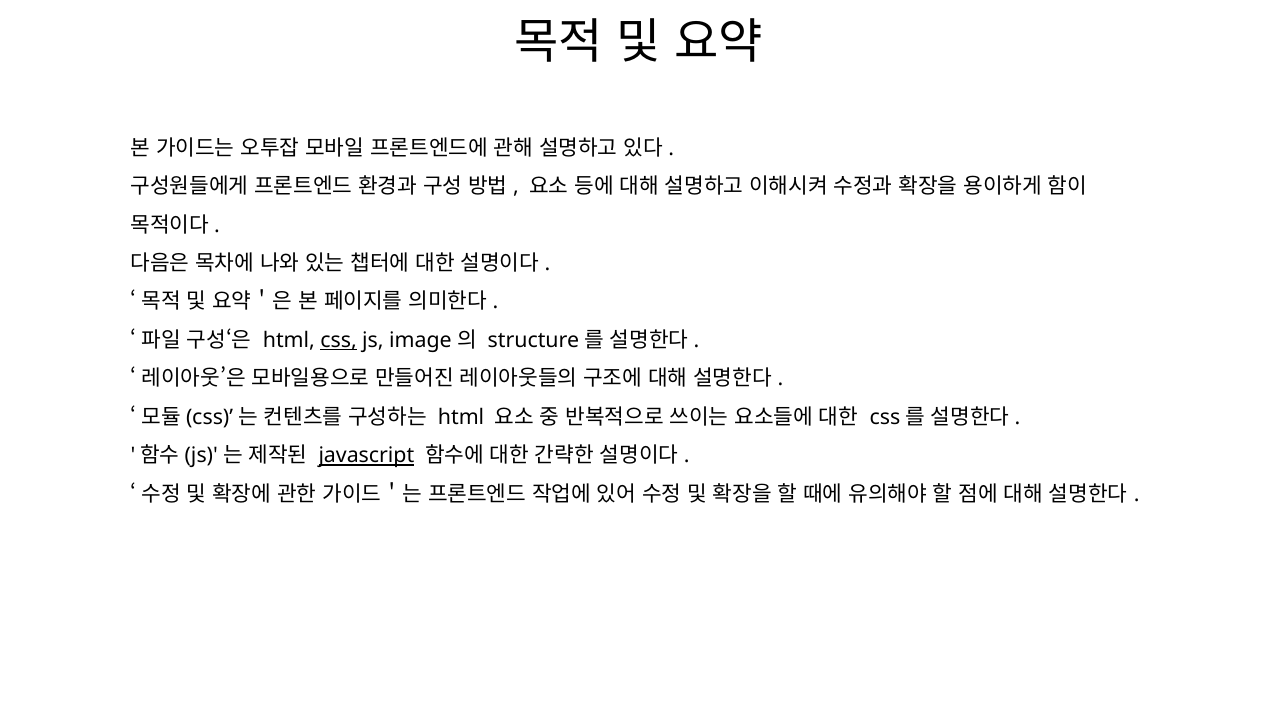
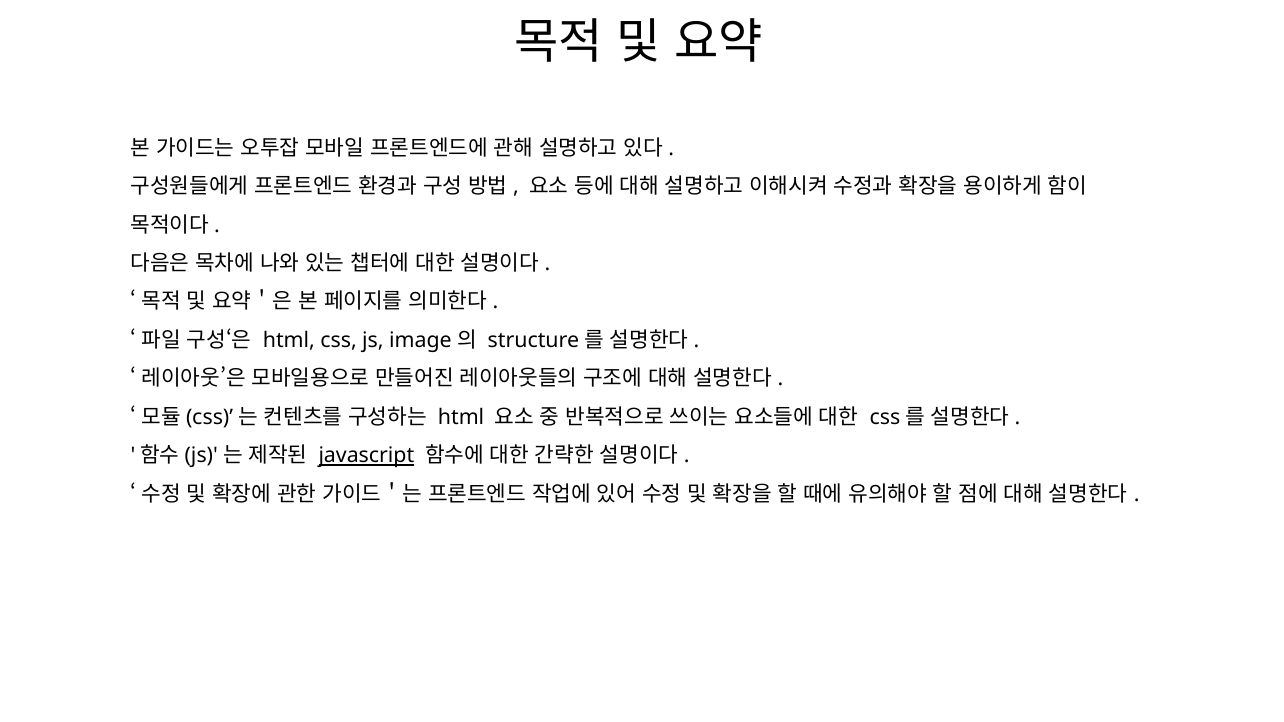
css underline: present -> none (339, 340)
